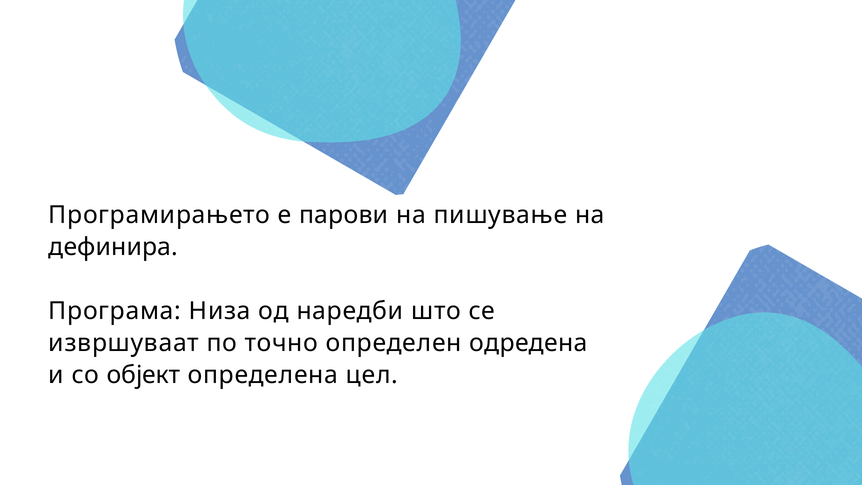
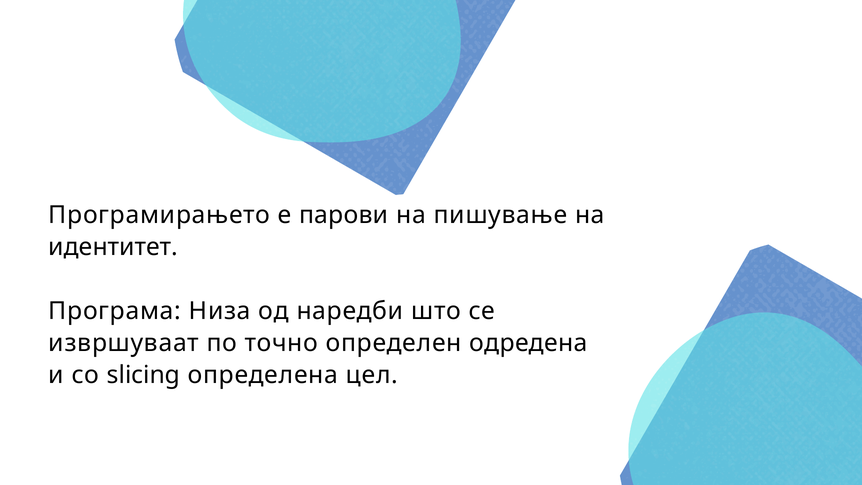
дефинира: дефинира -> идентитет (113, 247)
објект: објект -> slicing (143, 375)
